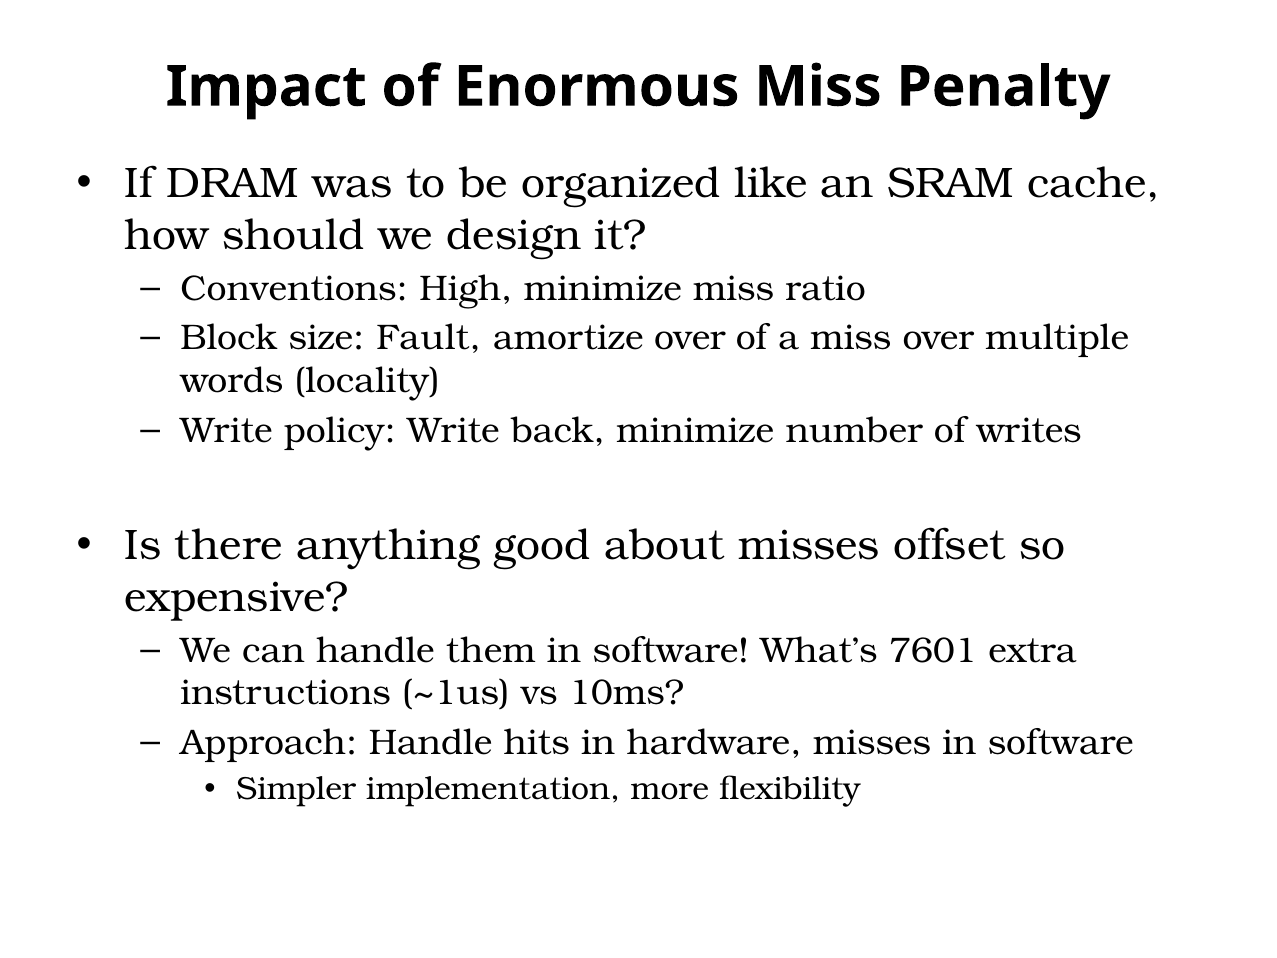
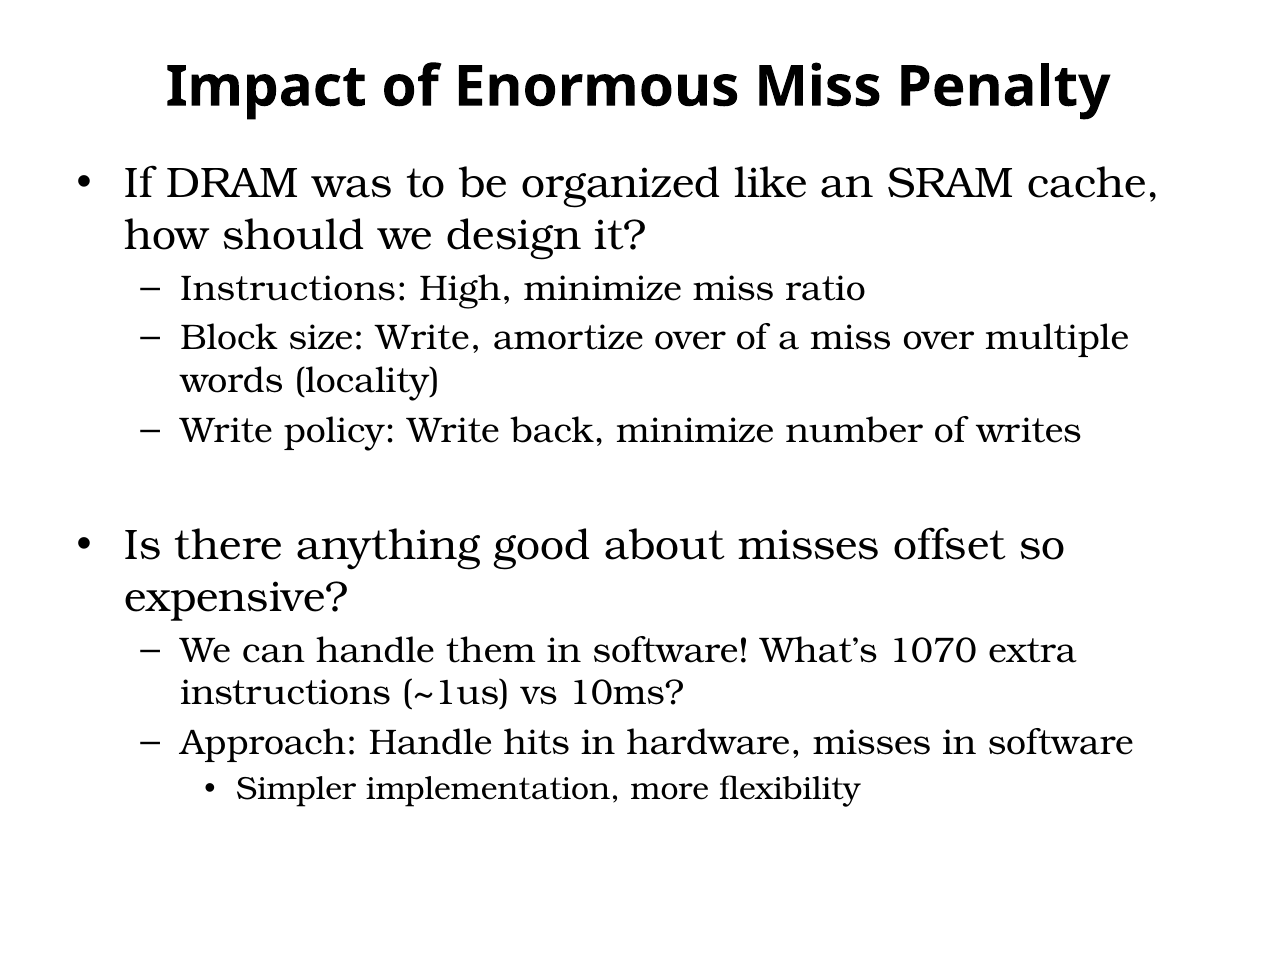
Conventions: Conventions -> Instructions (294, 288)
size Fault: Fault -> Write (429, 338)
7601: 7601 -> 1070 (933, 650)
